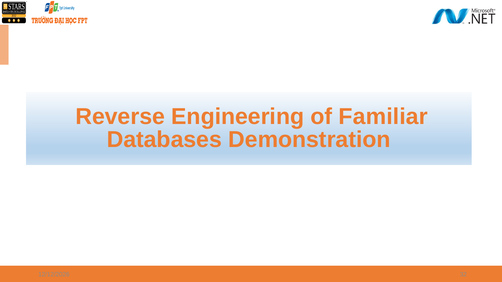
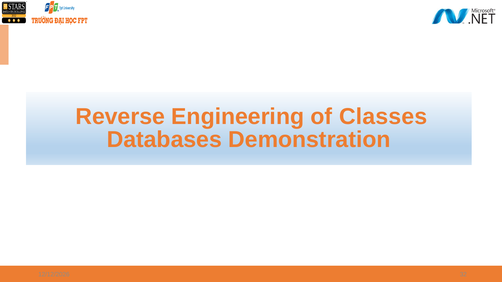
Familiar: Familiar -> Classes (383, 117)
